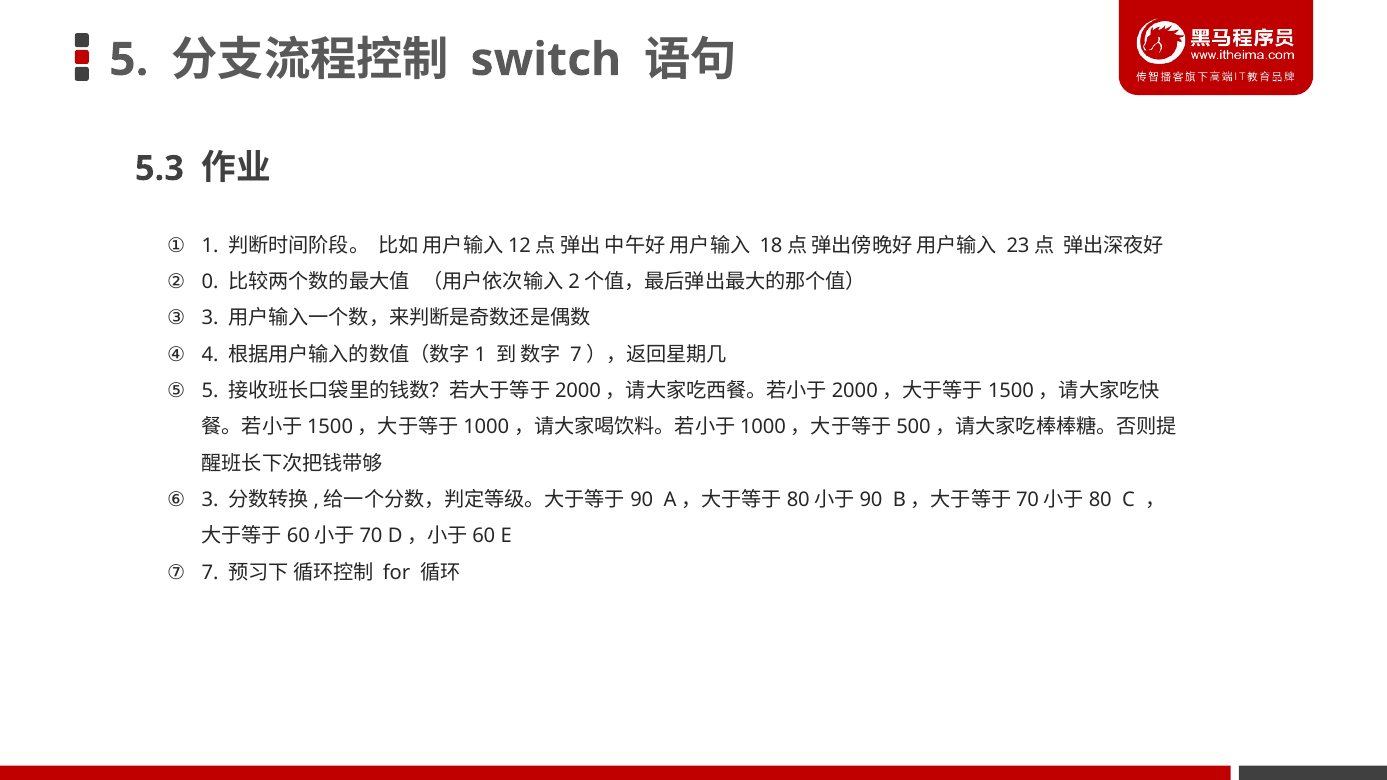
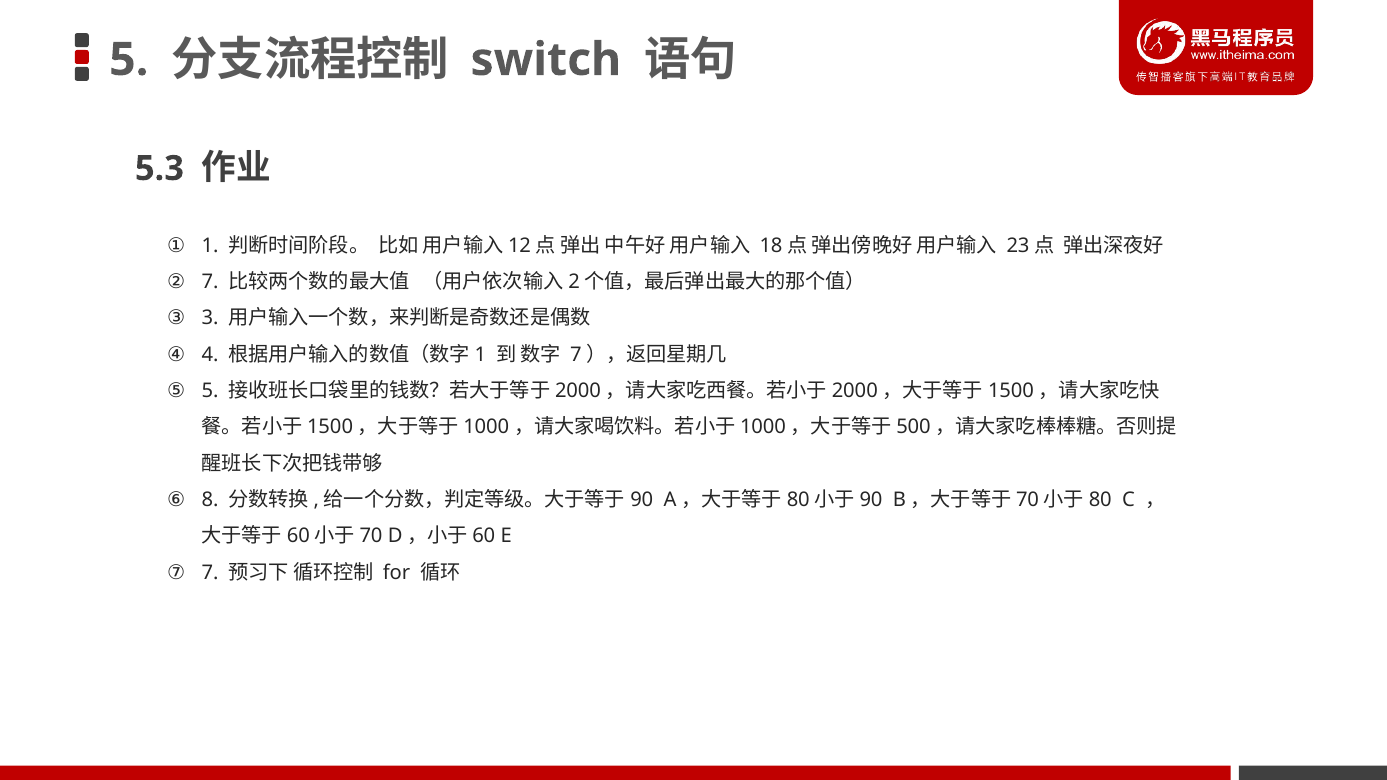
0: 0 -> 7 (210, 282)
3: 3 -> 8 (210, 500)
